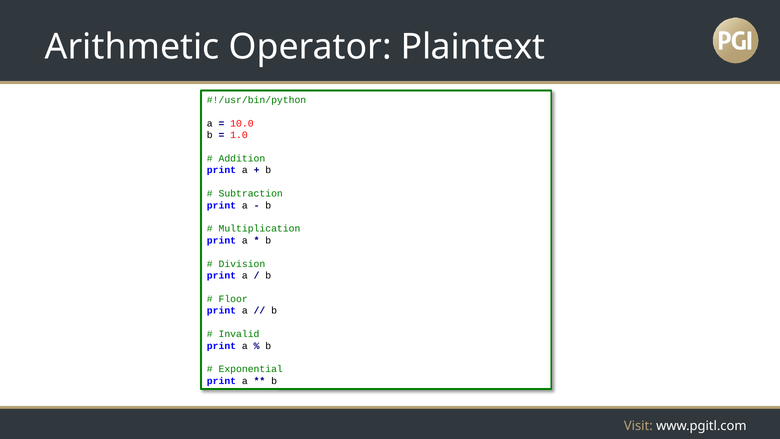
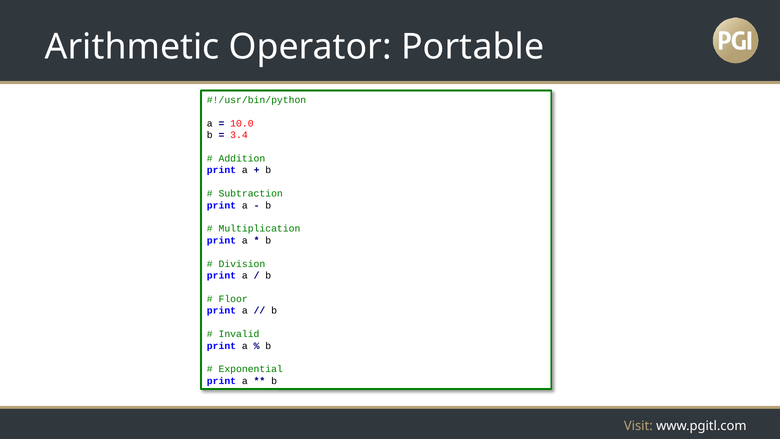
Plaintext: Plaintext -> Portable (473, 47)
1.0: 1.0 -> 3.4 (239, 135)
